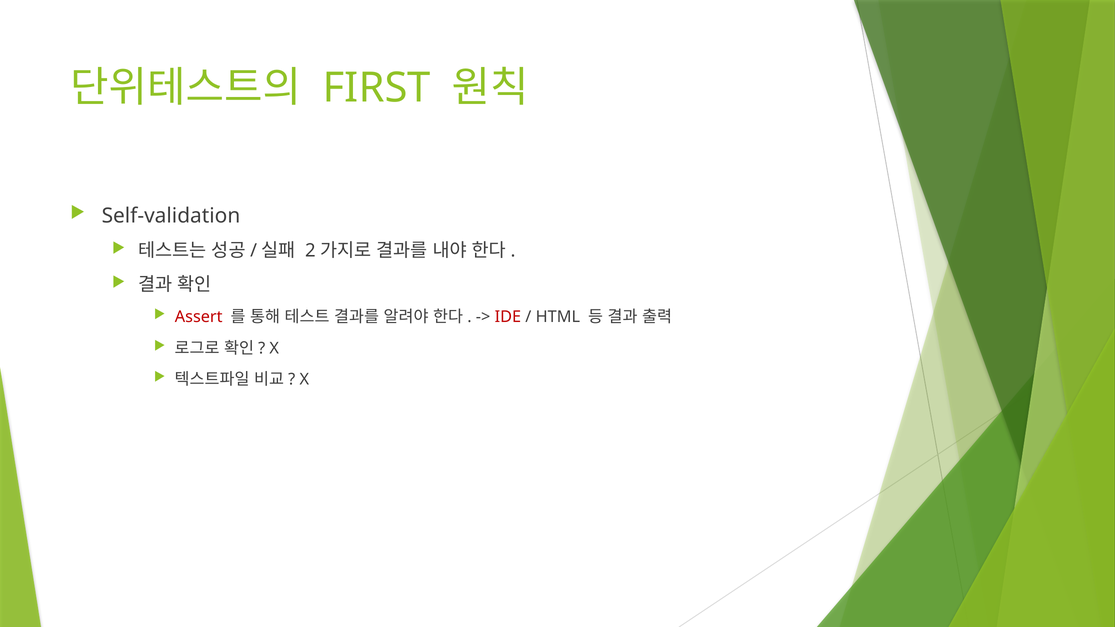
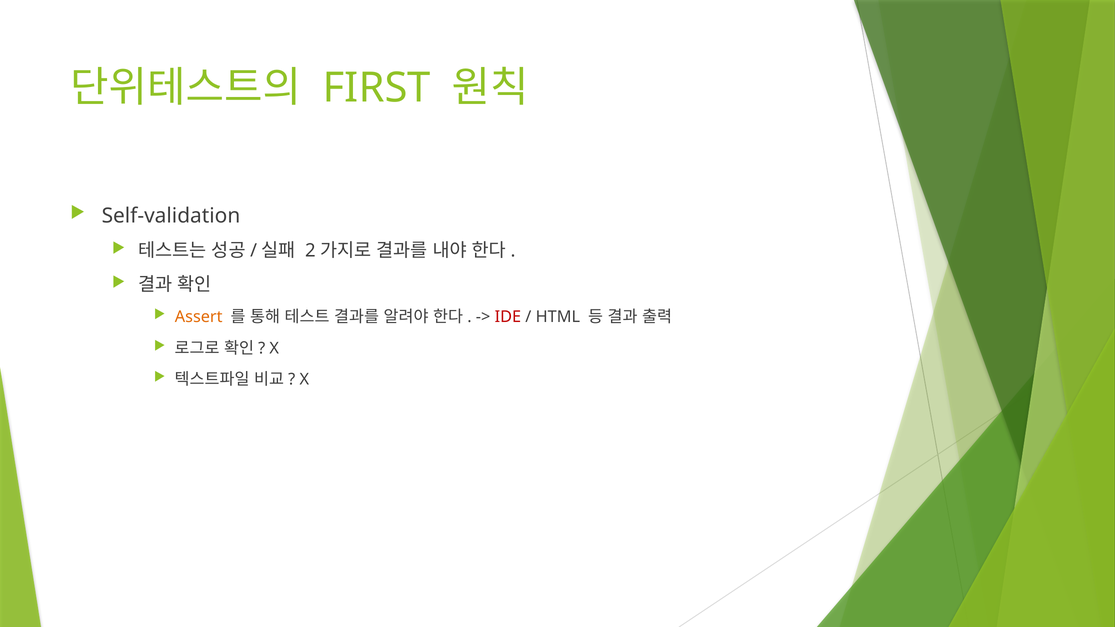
Assert colour: red -> orange (199, 317)
